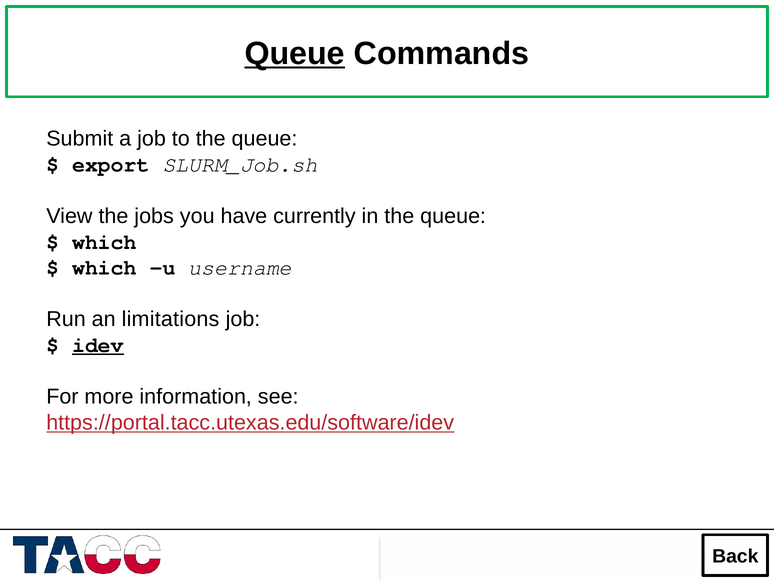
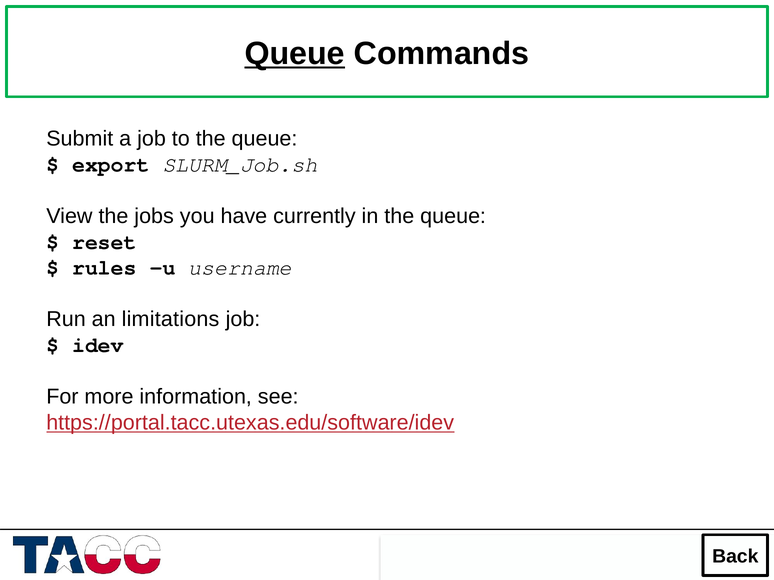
which: which -> reset (104, 242)
which: which -> rules (104, 268)
idev underline: present -> none (98, 345)
